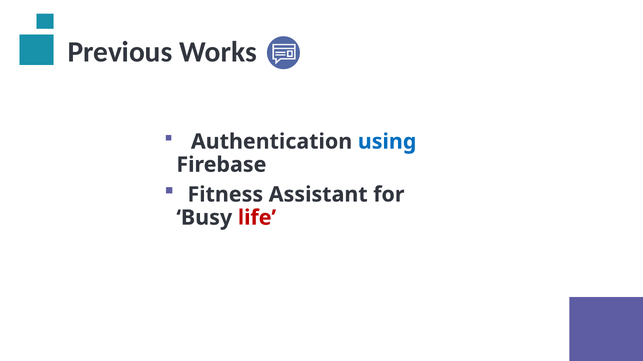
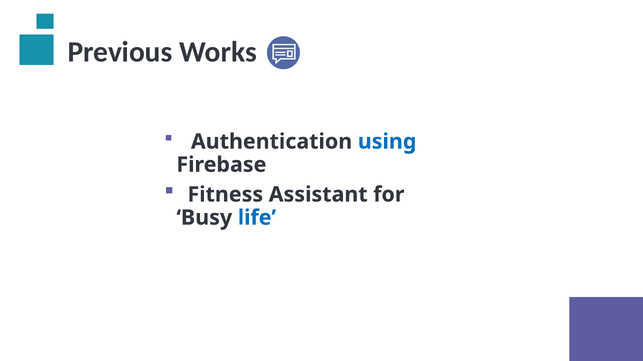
life colour: red -> blue (257, 218)
